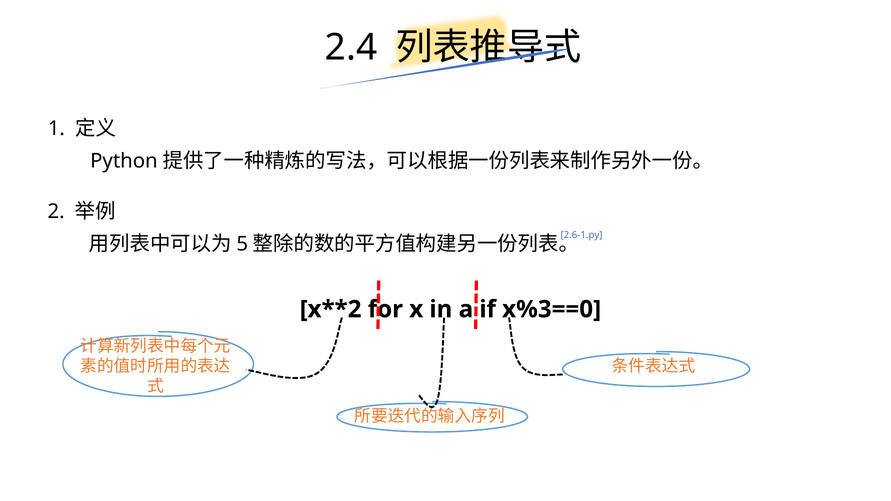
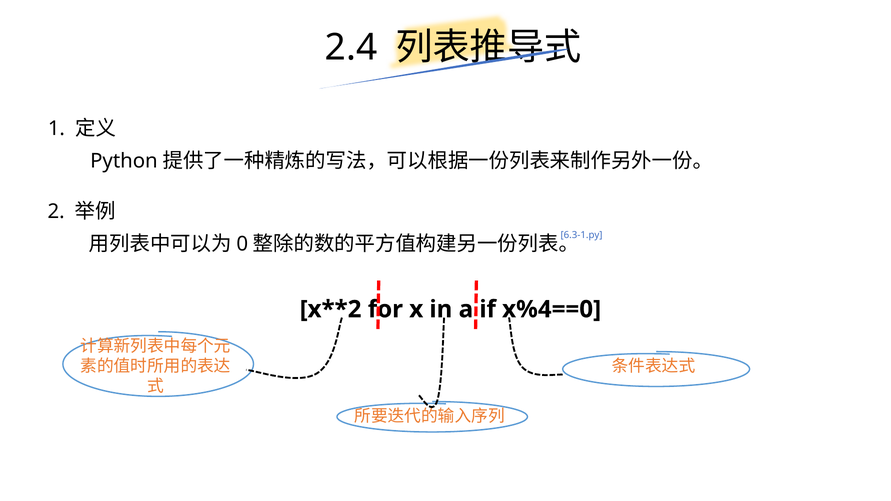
2.6-1.py: 2.6-1.py -> 6.3-1.py (582, 235)
5: 5 -> 0 (242, 244)
x%3==0: x%3==0 -> x%4==0 (552, 309)
